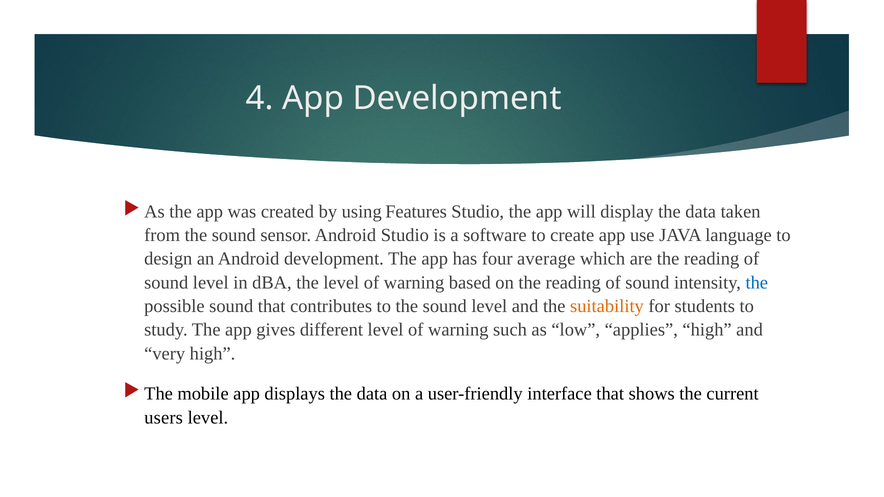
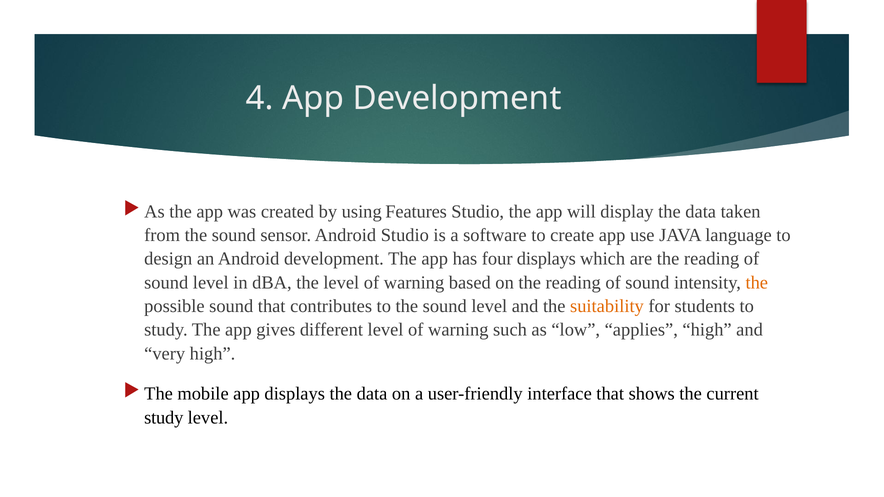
four average: average -> displays (546, 259)
the colour: blue -> orange (757, 283)
users: users -> study (164, 418)
